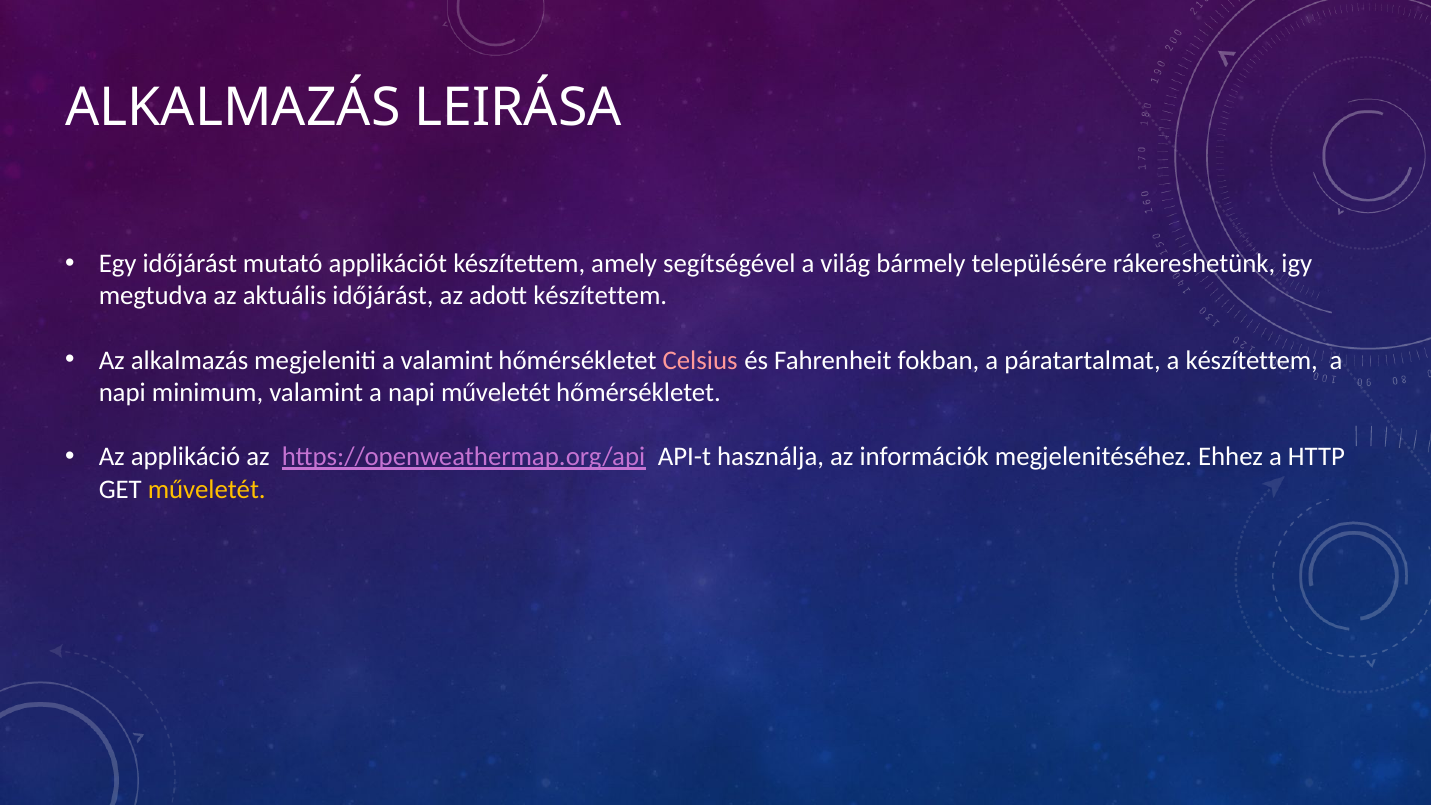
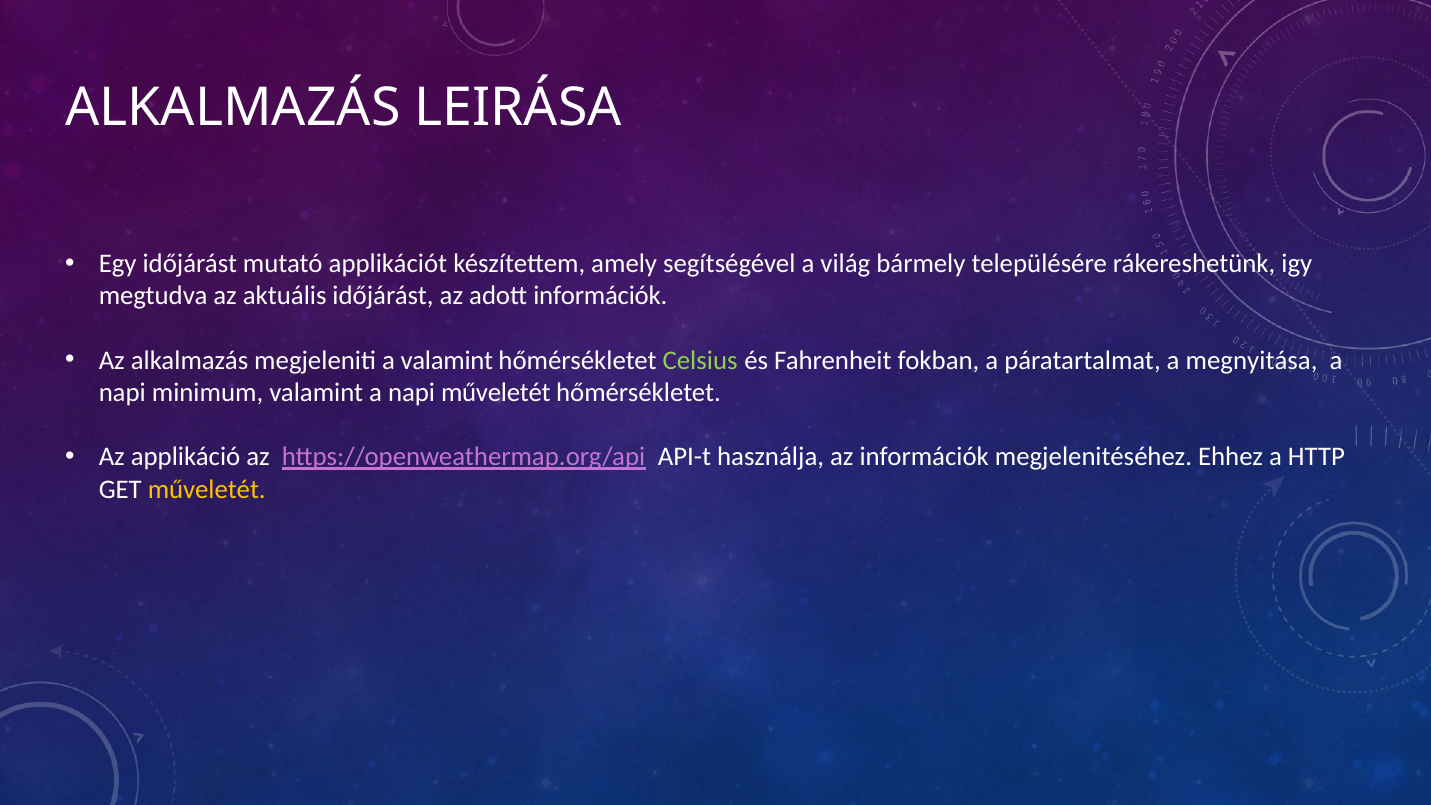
adott készítettem: készítettem -> információk (600, 296)
Celsius colour: pink -> light green (700, 360)
a készítettem: készítettem -> megnyitása (1252, 360)
